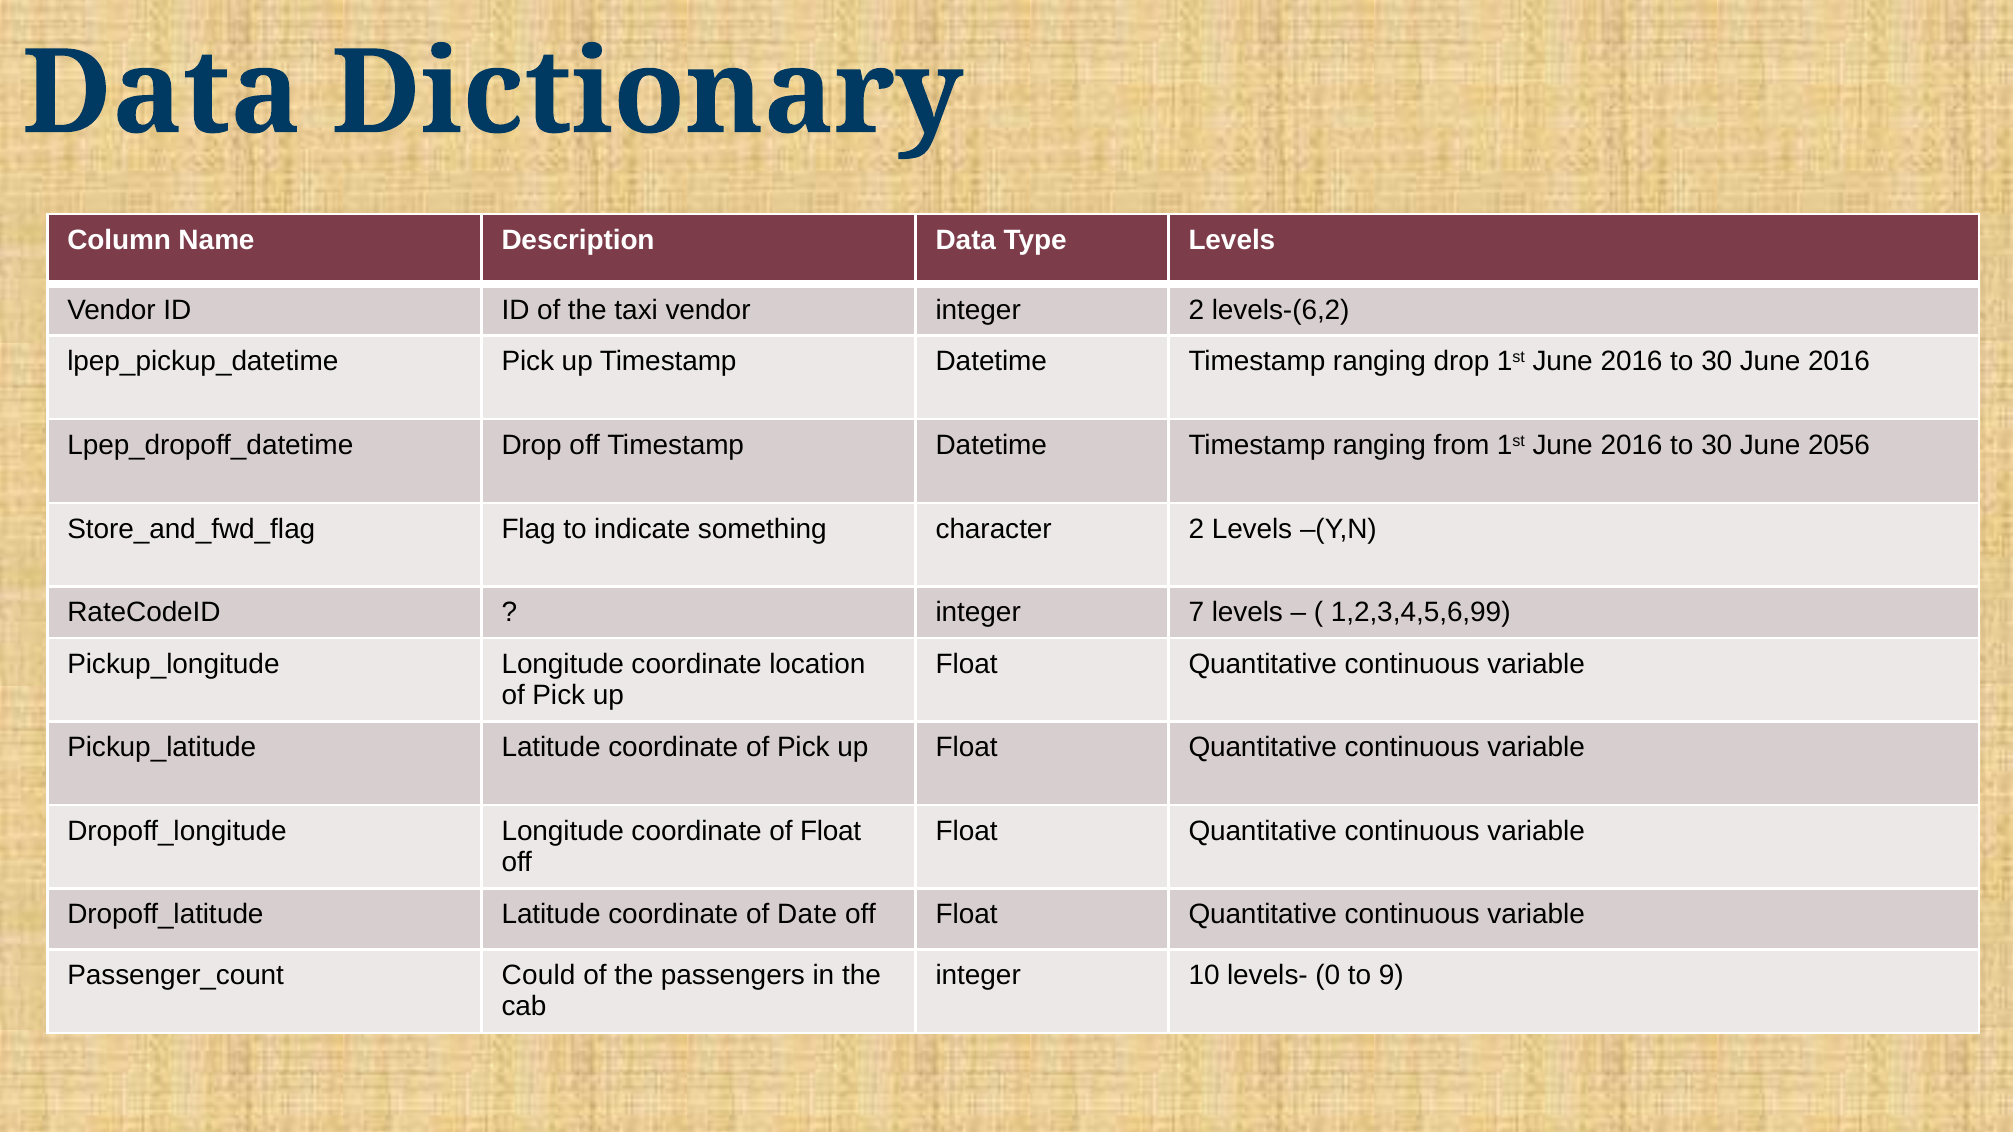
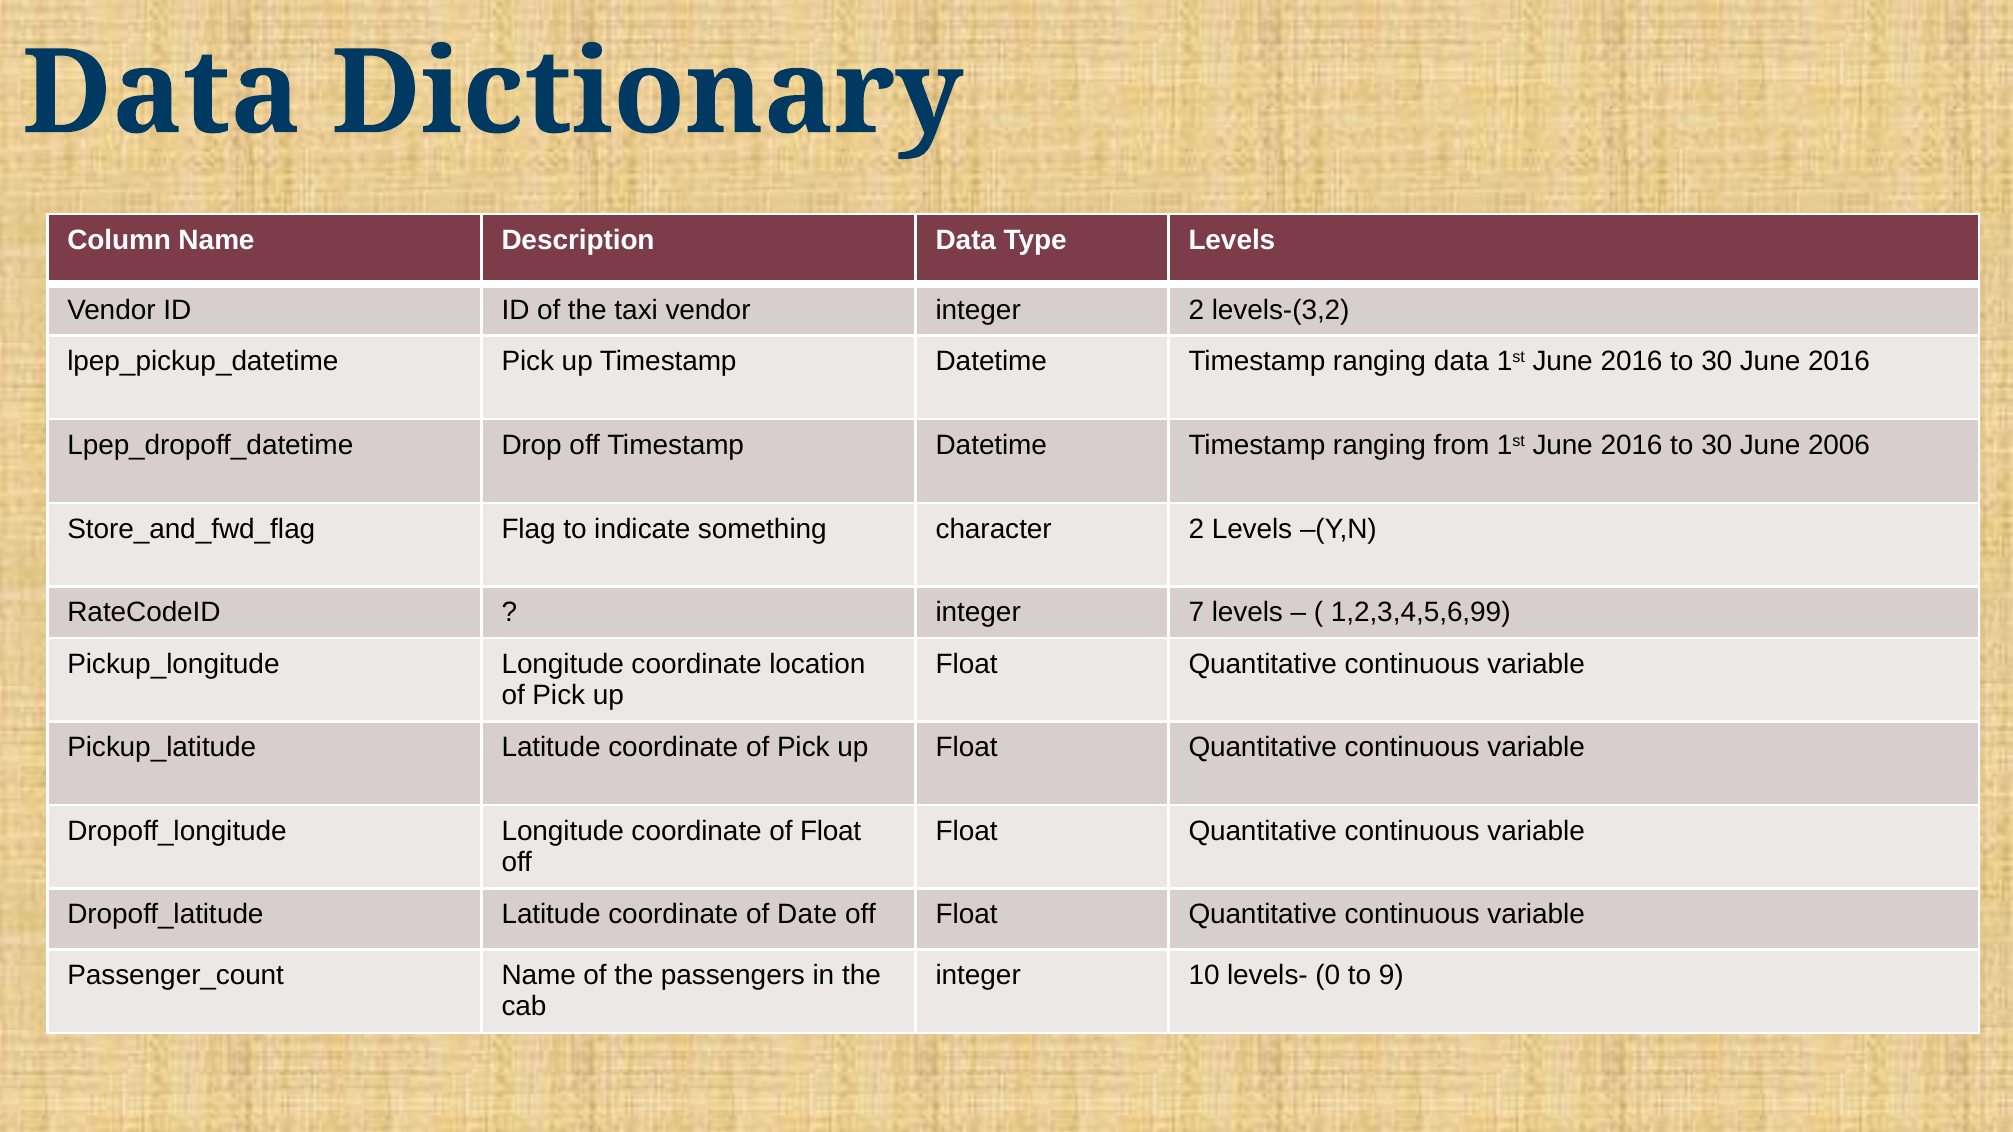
levels-(6,2: levels-(6,2 -> levels-(3,2 (1281, 310)
ranging drop: drop -> data (1461, 362)
2056: 2056 -> 2006 (1839, 445)
Could: Could -> Name (539, 976)
